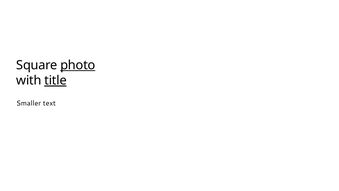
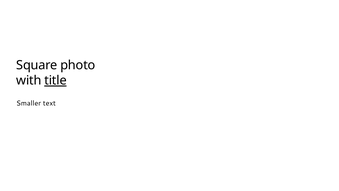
photo underline: present -> none (78, 65)
